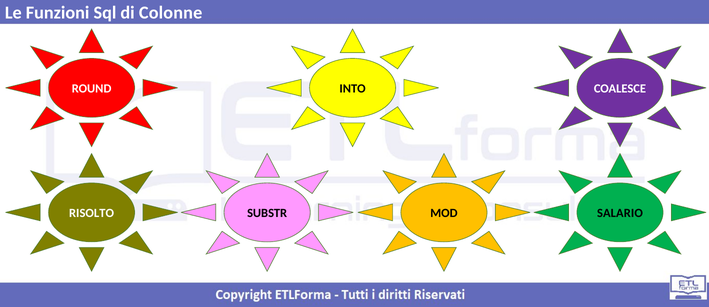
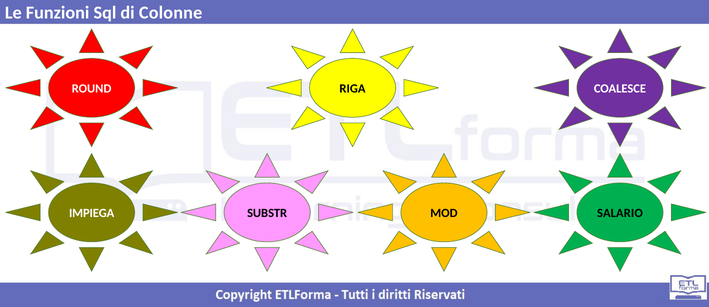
INTO: INTO -> RIGA (353, 89)
RISOLTO: RISOLTO -> IMPIEGA (92, 213)
